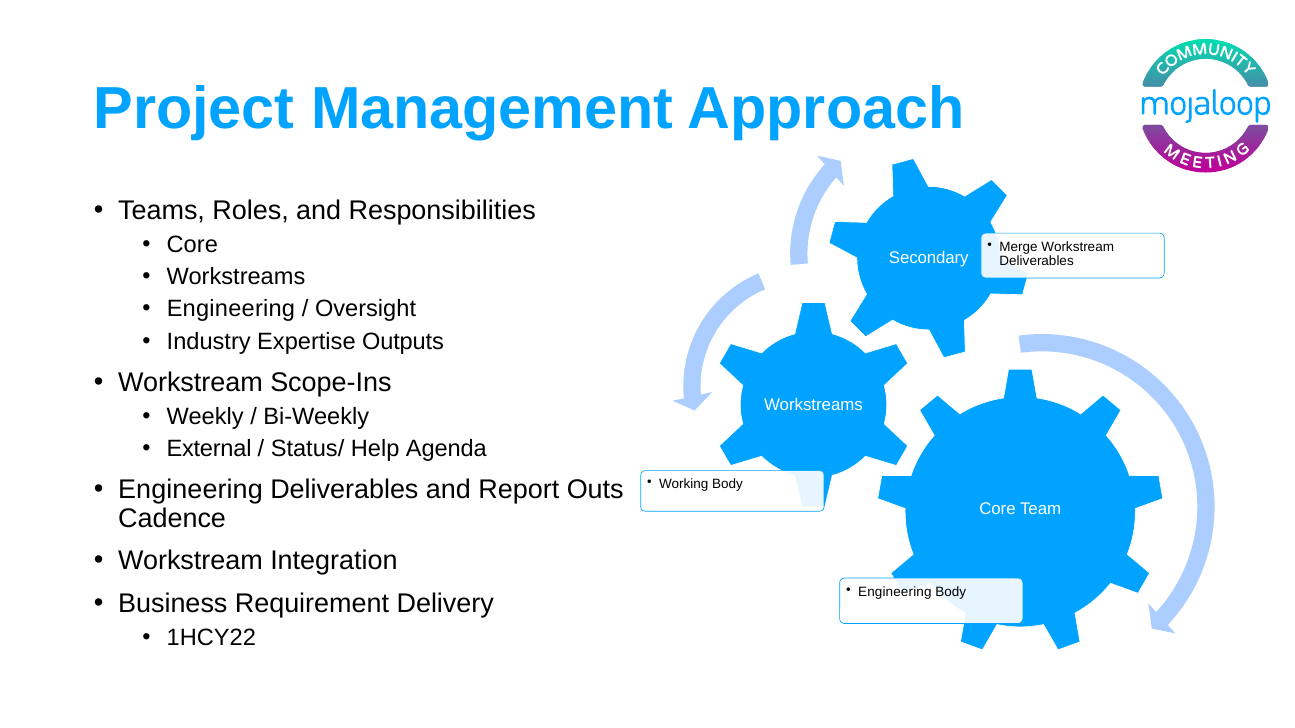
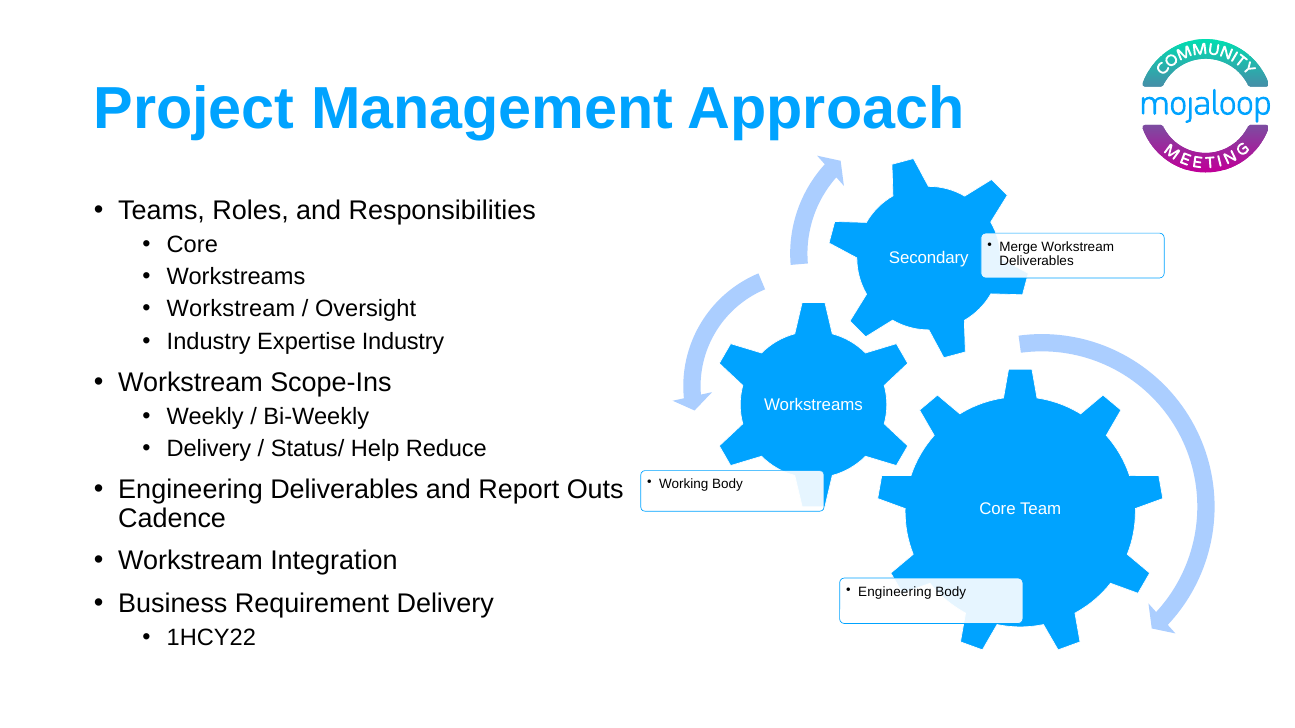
Engineering: Engineering -> Workstream (231, 309)
Expertise Outputs: Outputs -> Industry (403, 342)
External: External -> Delivery (209, 449)
Agenda: Agenda -> Reduce (446, 449)
